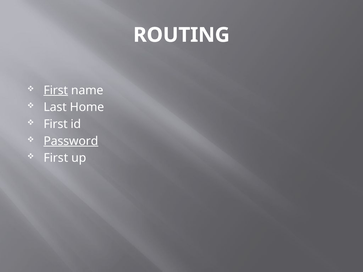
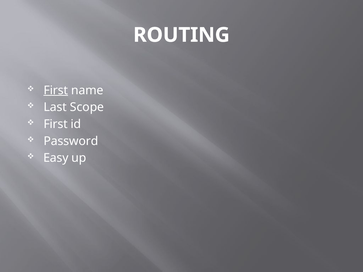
Home: Home -> Scope (87, 107)
Password underline: present -> none (71, 141)
First: First -> Easy (56, 158)
